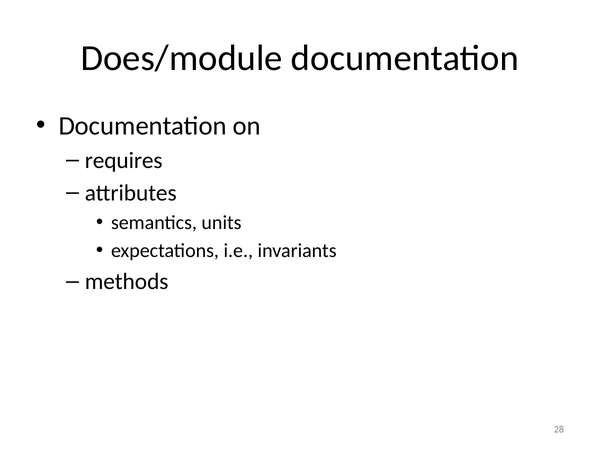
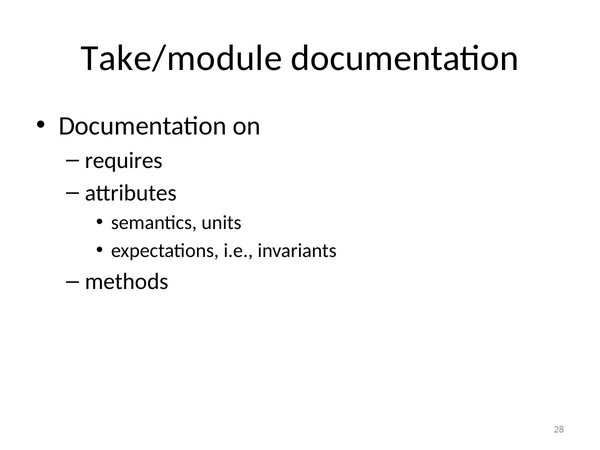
Does/module: Does/module -> Take/module (181, 58)
